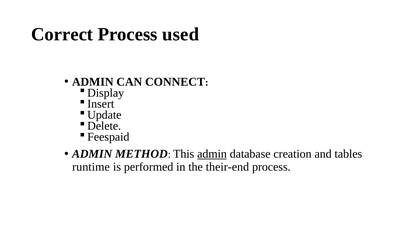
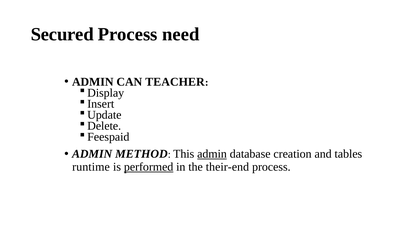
Correct: Correct -> Secured (62, 34)
used: used -> need (181, 34)
CONNECT: CONNECT -> TEACHER (175, 82)
performed underline: none -> present (149, 167)
